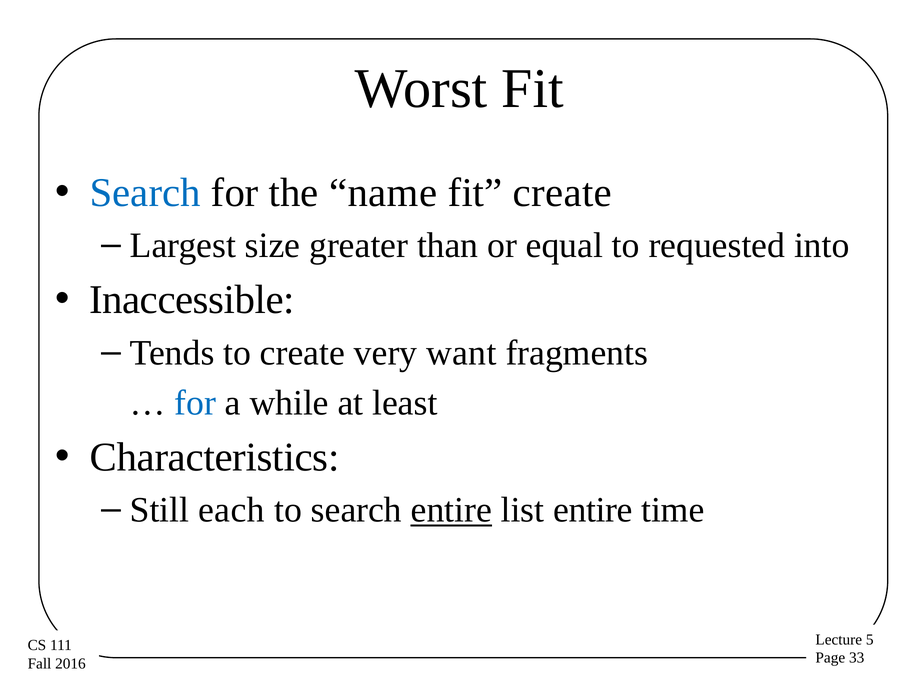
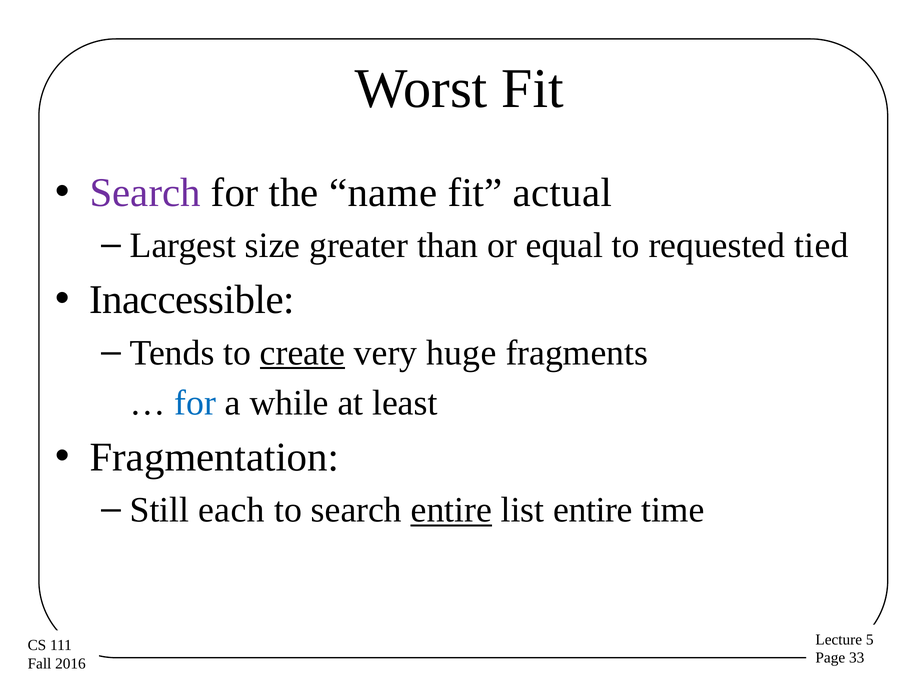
Search colour: blue -> purple (145, 193)
fit create: create -> actual (562, 193)
into: into -> tied (822, 246)
create underline: none -> present (302, 353)
want: want -> huge (461, 353)
Characteristics: Characteristics -> Fragmentation (214, 457)
